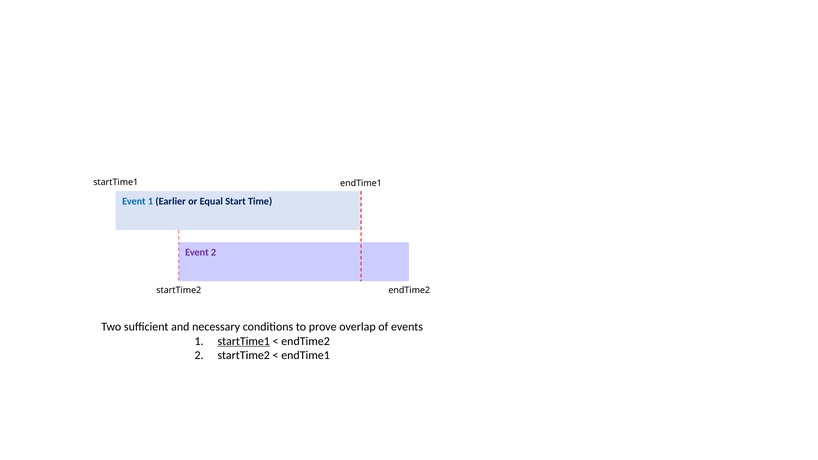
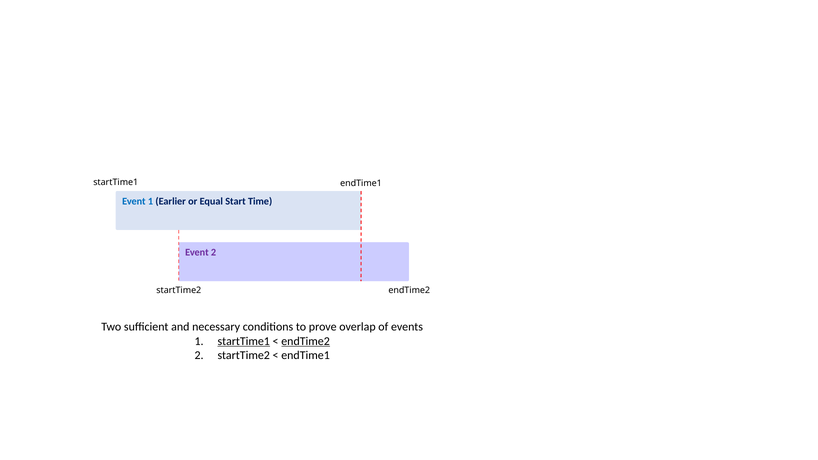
endTime2 underline: none -> present (306, 341)
